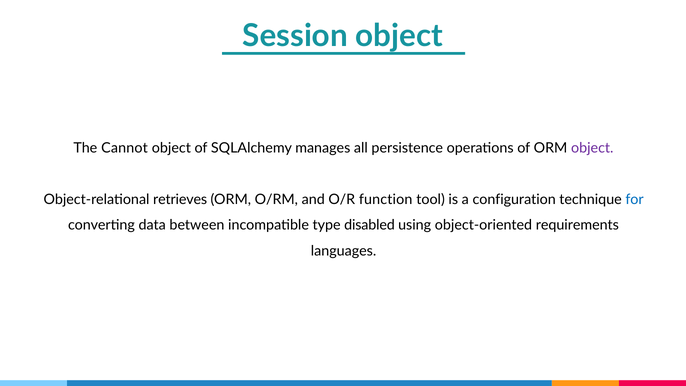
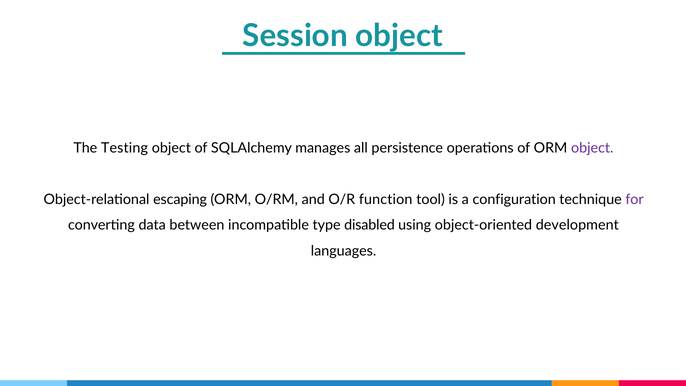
Cannot: Cannot -> Testing (124, 148)
retrieves: retrieves -> escaping (180, 199)
for colour: blue -> purple (635, 199)
requirements: requirements -> development (577, 225)
